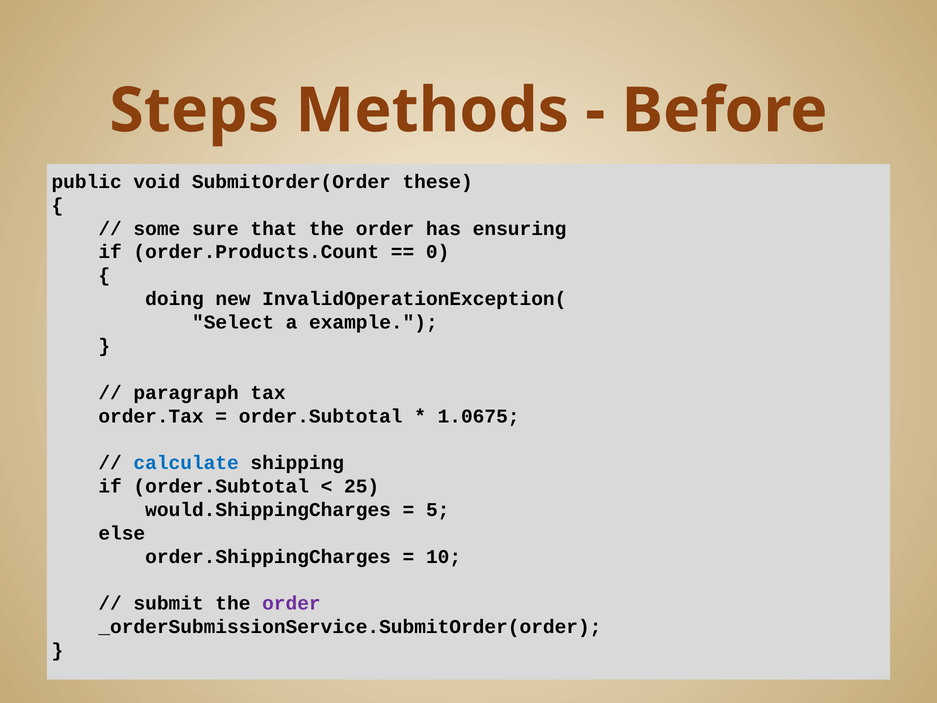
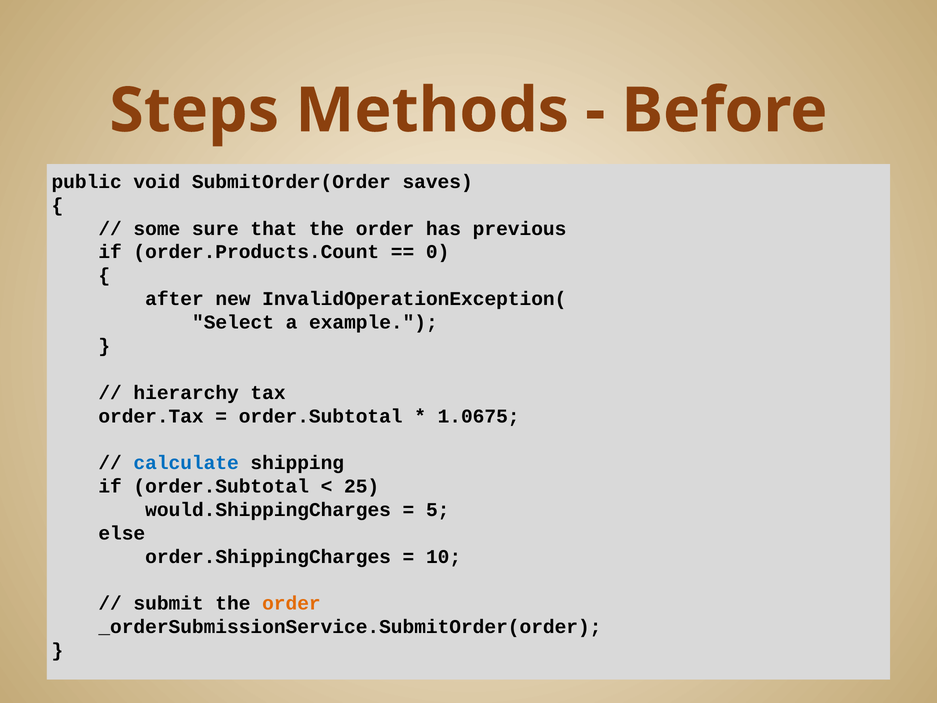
these: these -> saves (438, 182)
ensuring: ensuring -> previous (520, 229)
doing: doing -> after (174, 299)
paragraph: paragraph -> hierarchy (186, 392)
order colour: purple -> orange (291, 603)
